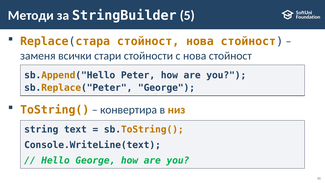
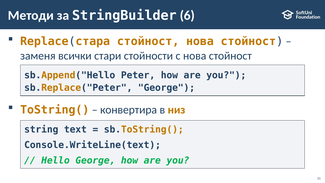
5: 5 -> 6 (187, 15)
